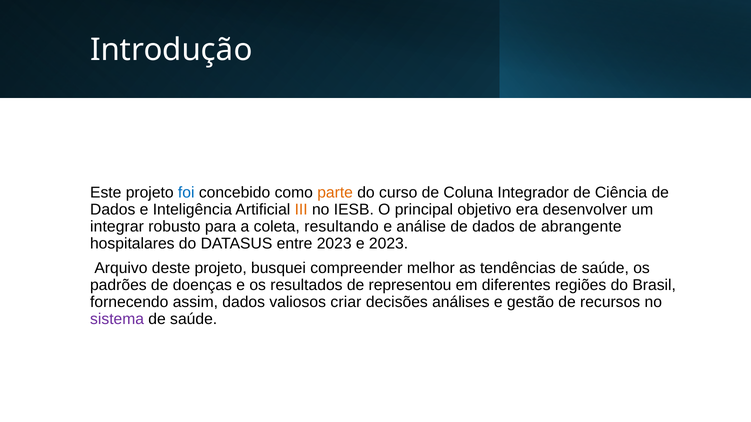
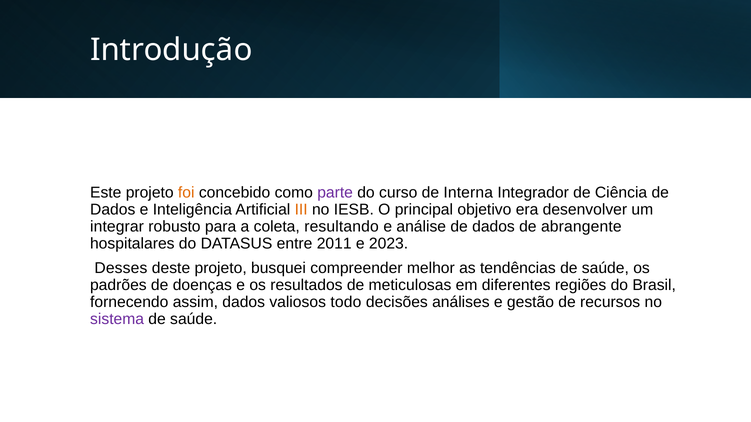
foi colour: blue -> orange (186, 193)
parte colour: orange -> purple (335, 193)
Coluna: Coluna -> Interna (468, 193)
entre 2023: 2023 -> 2011 (334, 244)
Arquivo: Arquivo -> Desses (121, 269)
representou: representou -> meticulosas (410, 285)
criar: criar -> todo (346, 302)
